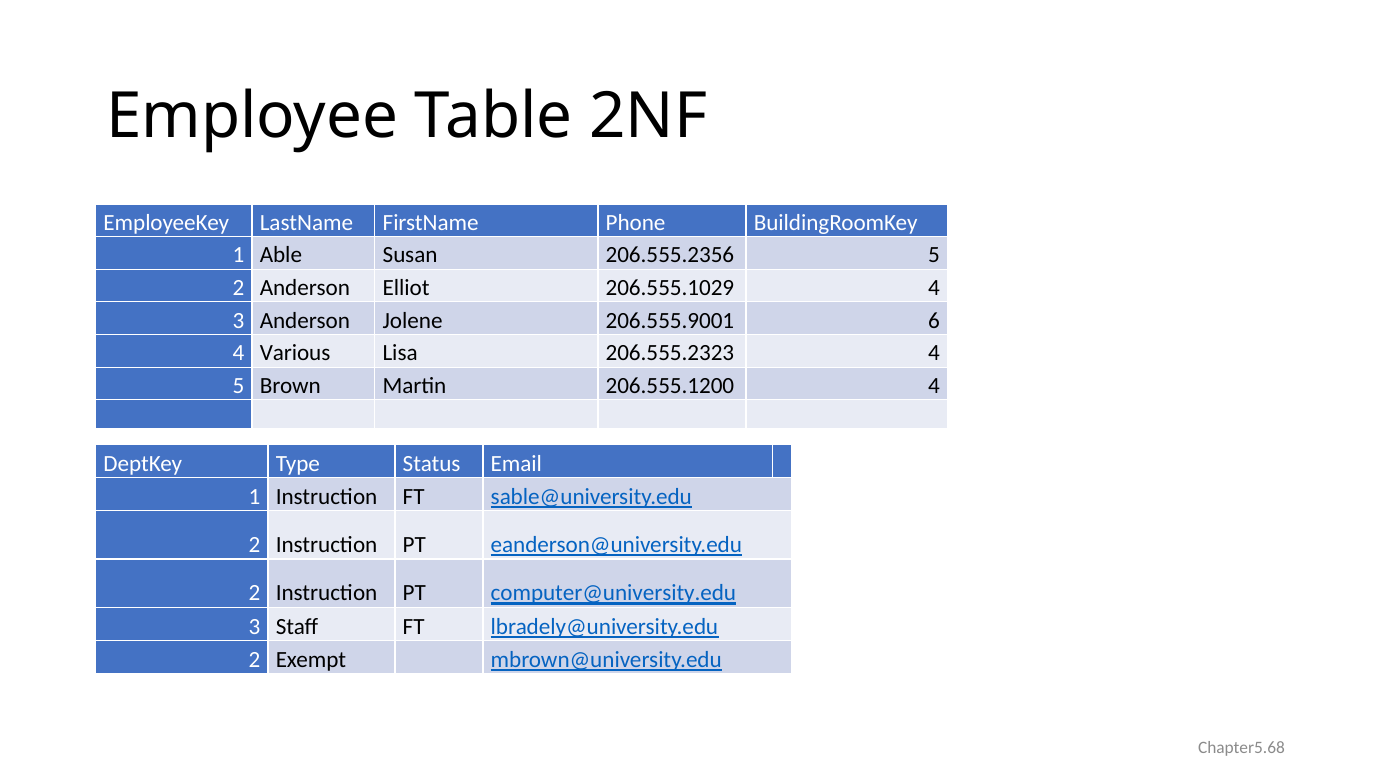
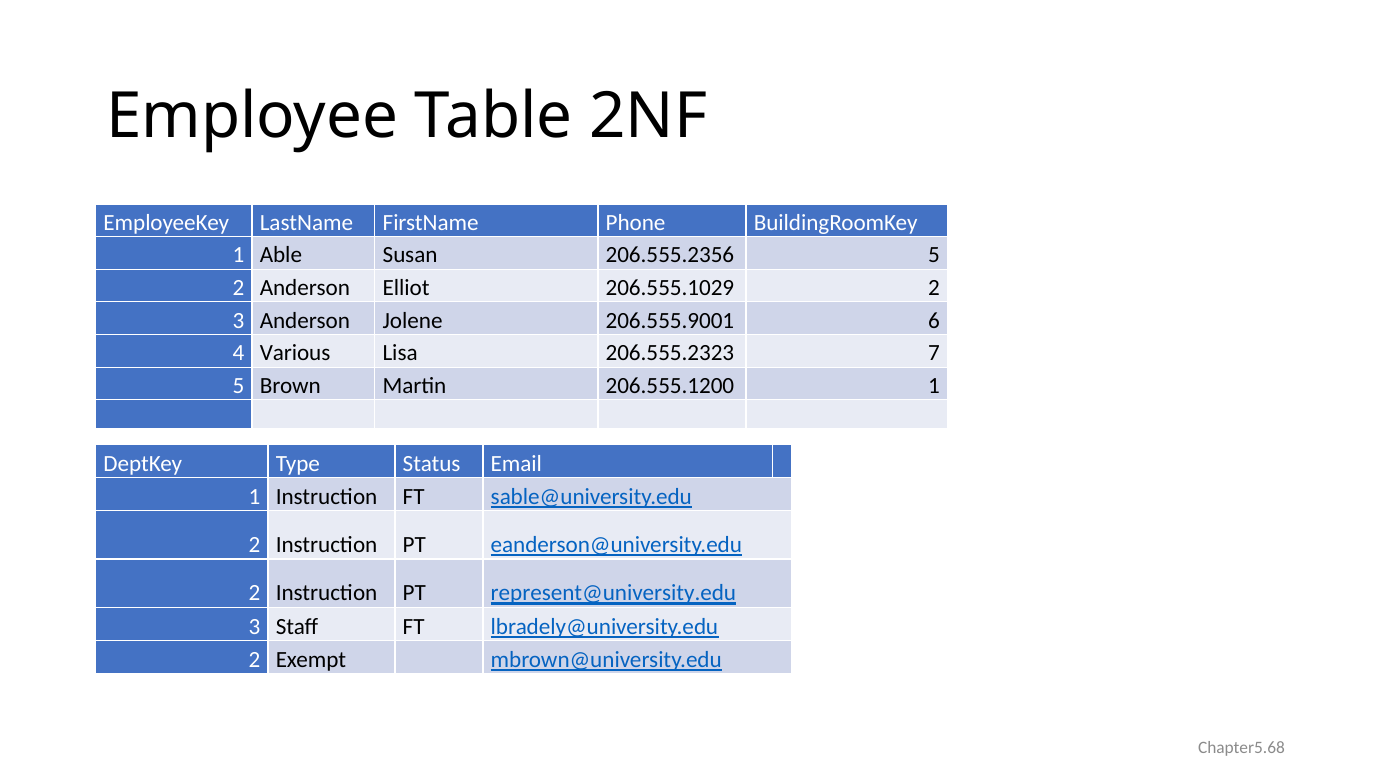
206.555.1029 4: 4 -> 2 (934, 288)
206.555.2323 4: 4 -> 7 (934, 353)
206.555.1200 4: 4 -> 1 (934, 386)
computer@university.edu: computer@university.edu -> represent@university.edu (613, 593)
